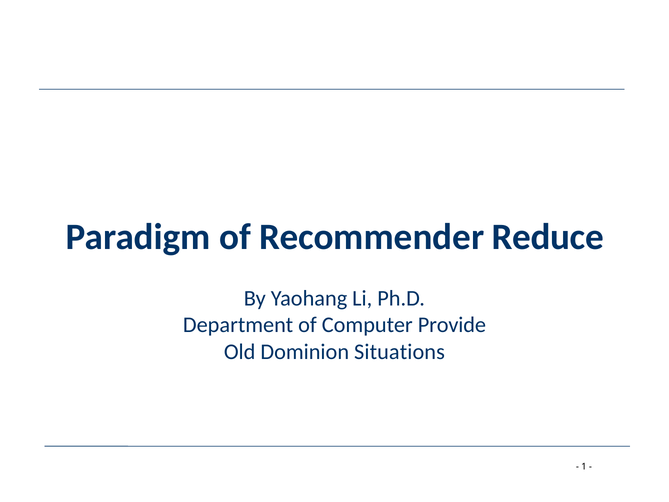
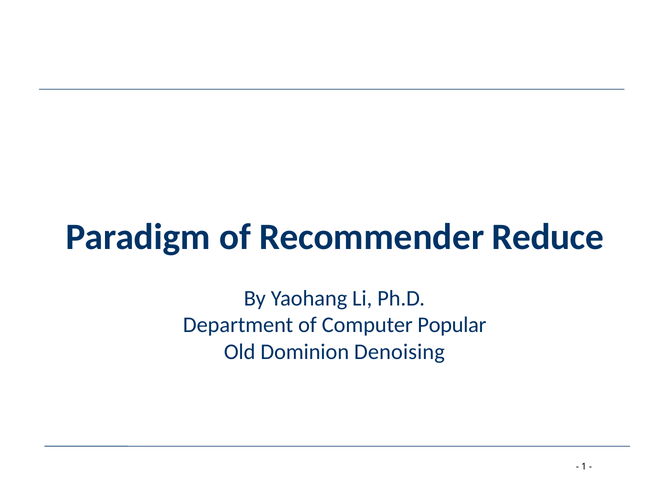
Provide: Provide -> Popular (452, 325)
Situations: Situations -> Denoising (399, 352)
